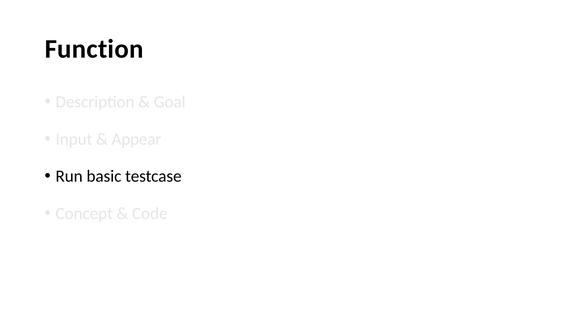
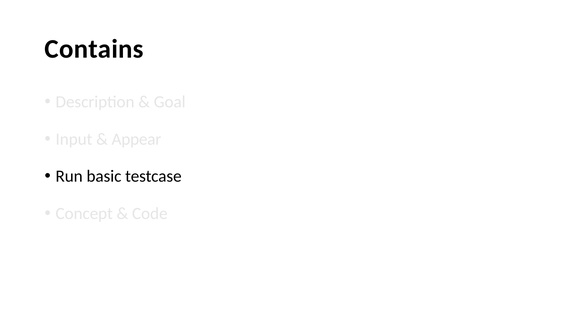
Function: Function -> Contains (94, 49)
